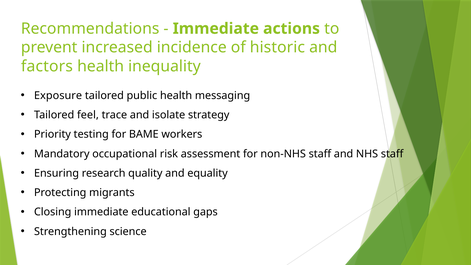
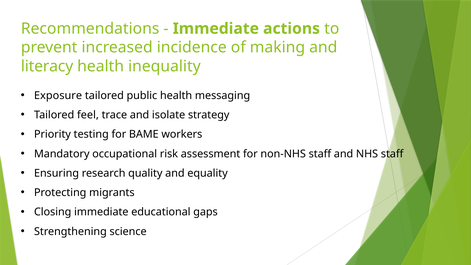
historic: historic -> making (277, 47)
factors: factors -> literacy (47, 66)
